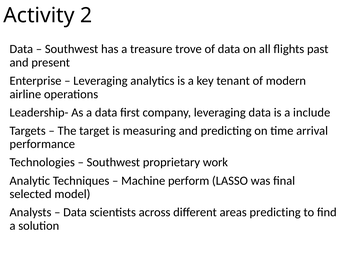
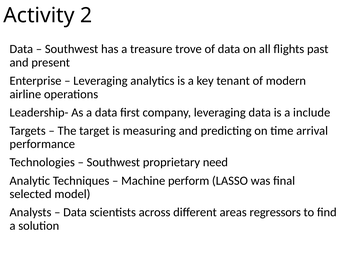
work: work -> need (215, 162)
areas predicting: predicting -> regressors (275, 212)
